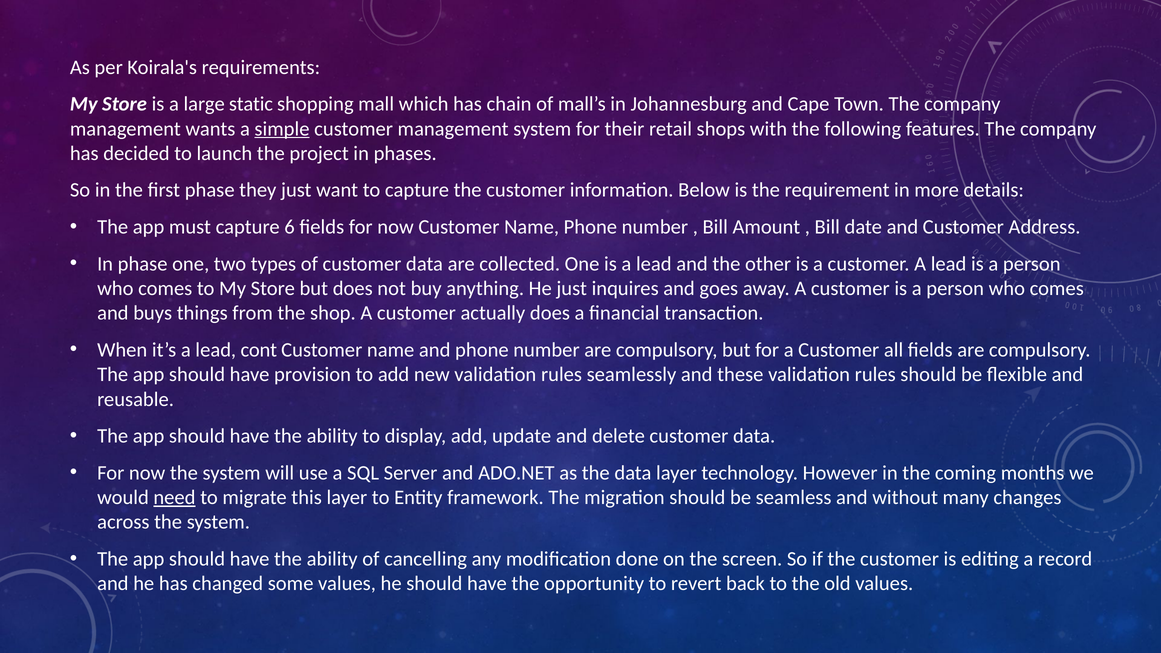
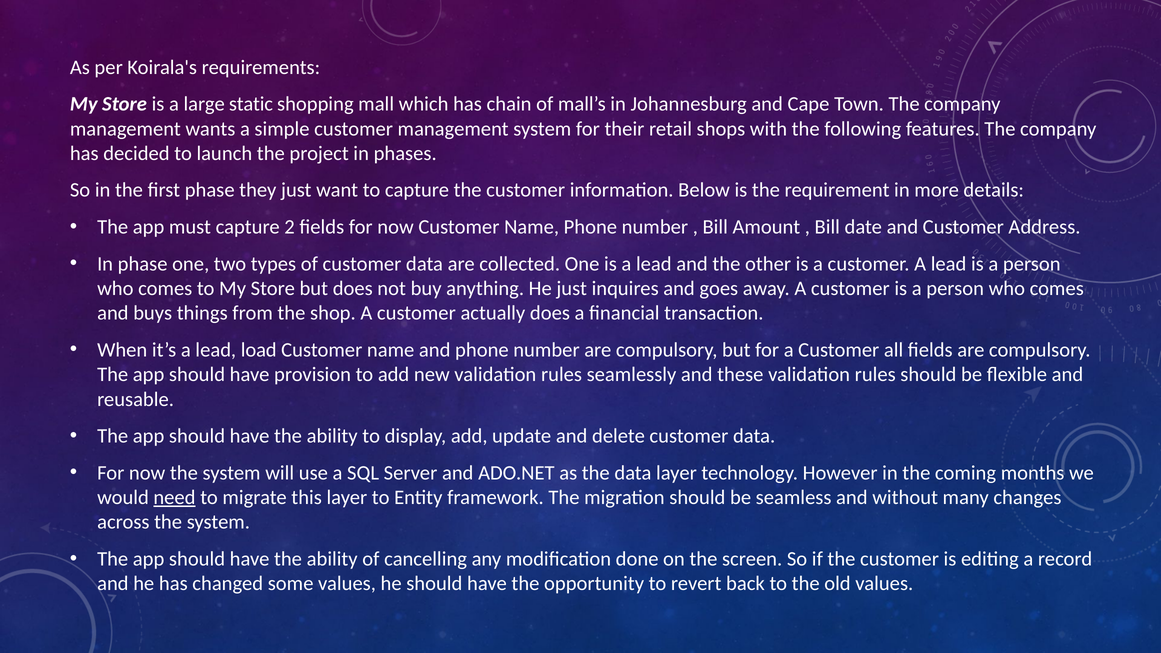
simple underline: present -> none (282, 129)
6: 6 -> 2 (289, 227)
cont: cont -> load (259, 350)
